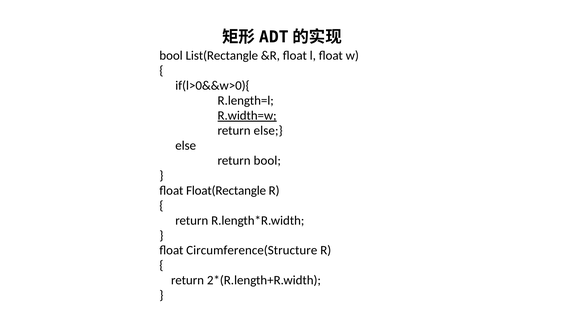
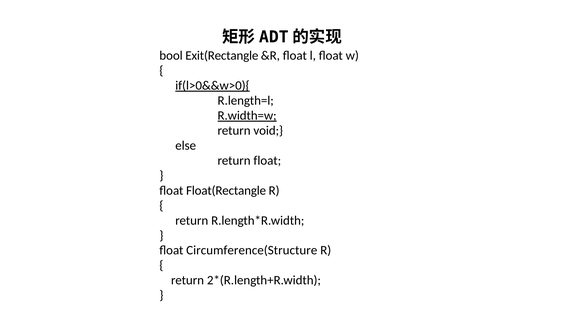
List(Rectangle: List(Rectangle -> Exit(Rectangle (222, 56)
if(l>0&&w>0){ underline: none -> present (212, 86)
return else: else -> void (268, 131)
return bool: bool -> float (267, 161)
